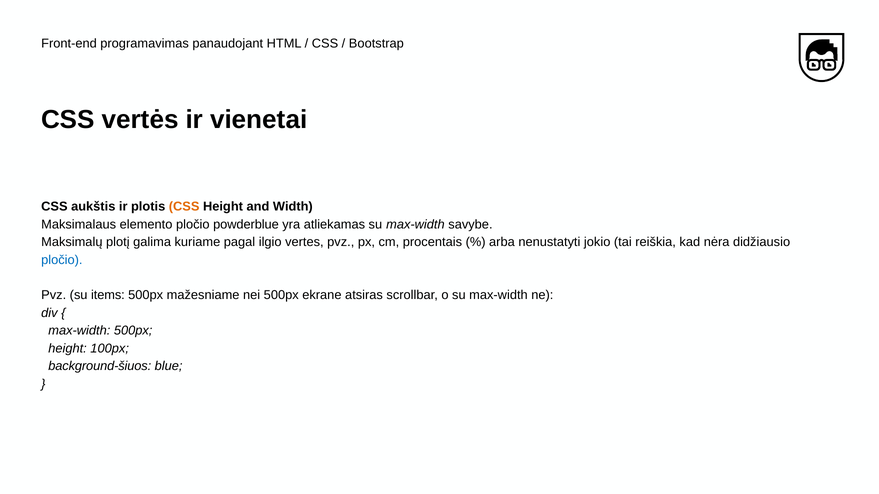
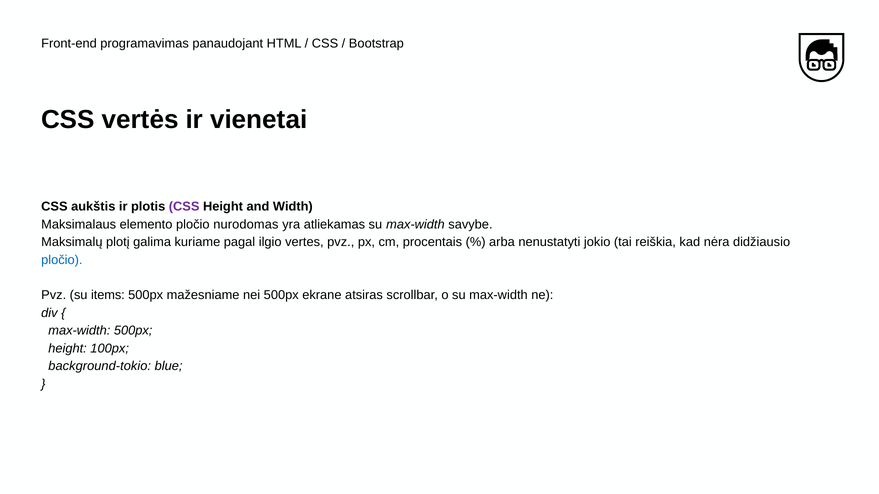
CSS colour: orange -> purple (184, 207)
powderblue: powderblue -> nurodomas (246, 225)
background-šiuos: background-šiuos -> background-tokio (100, 366)
